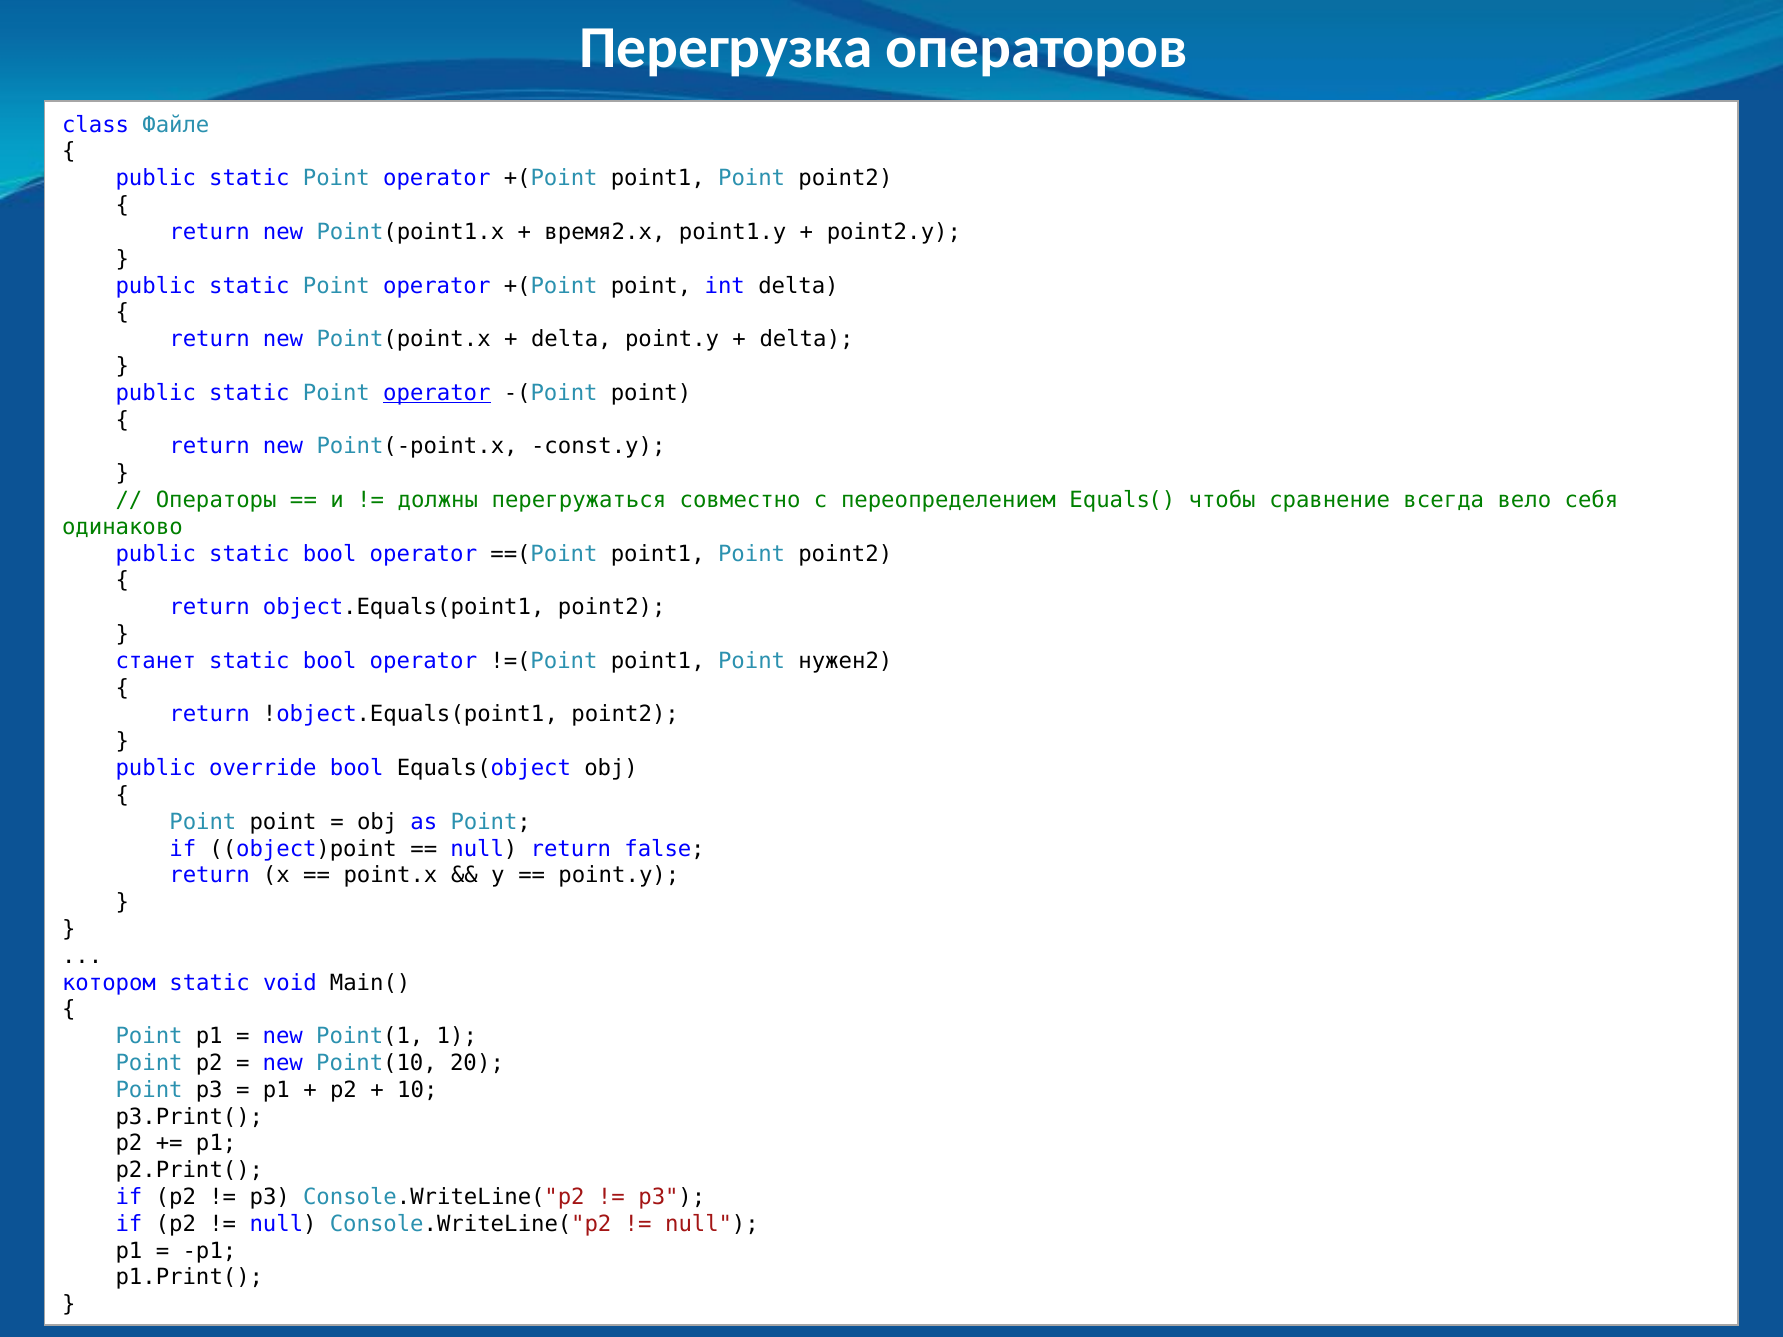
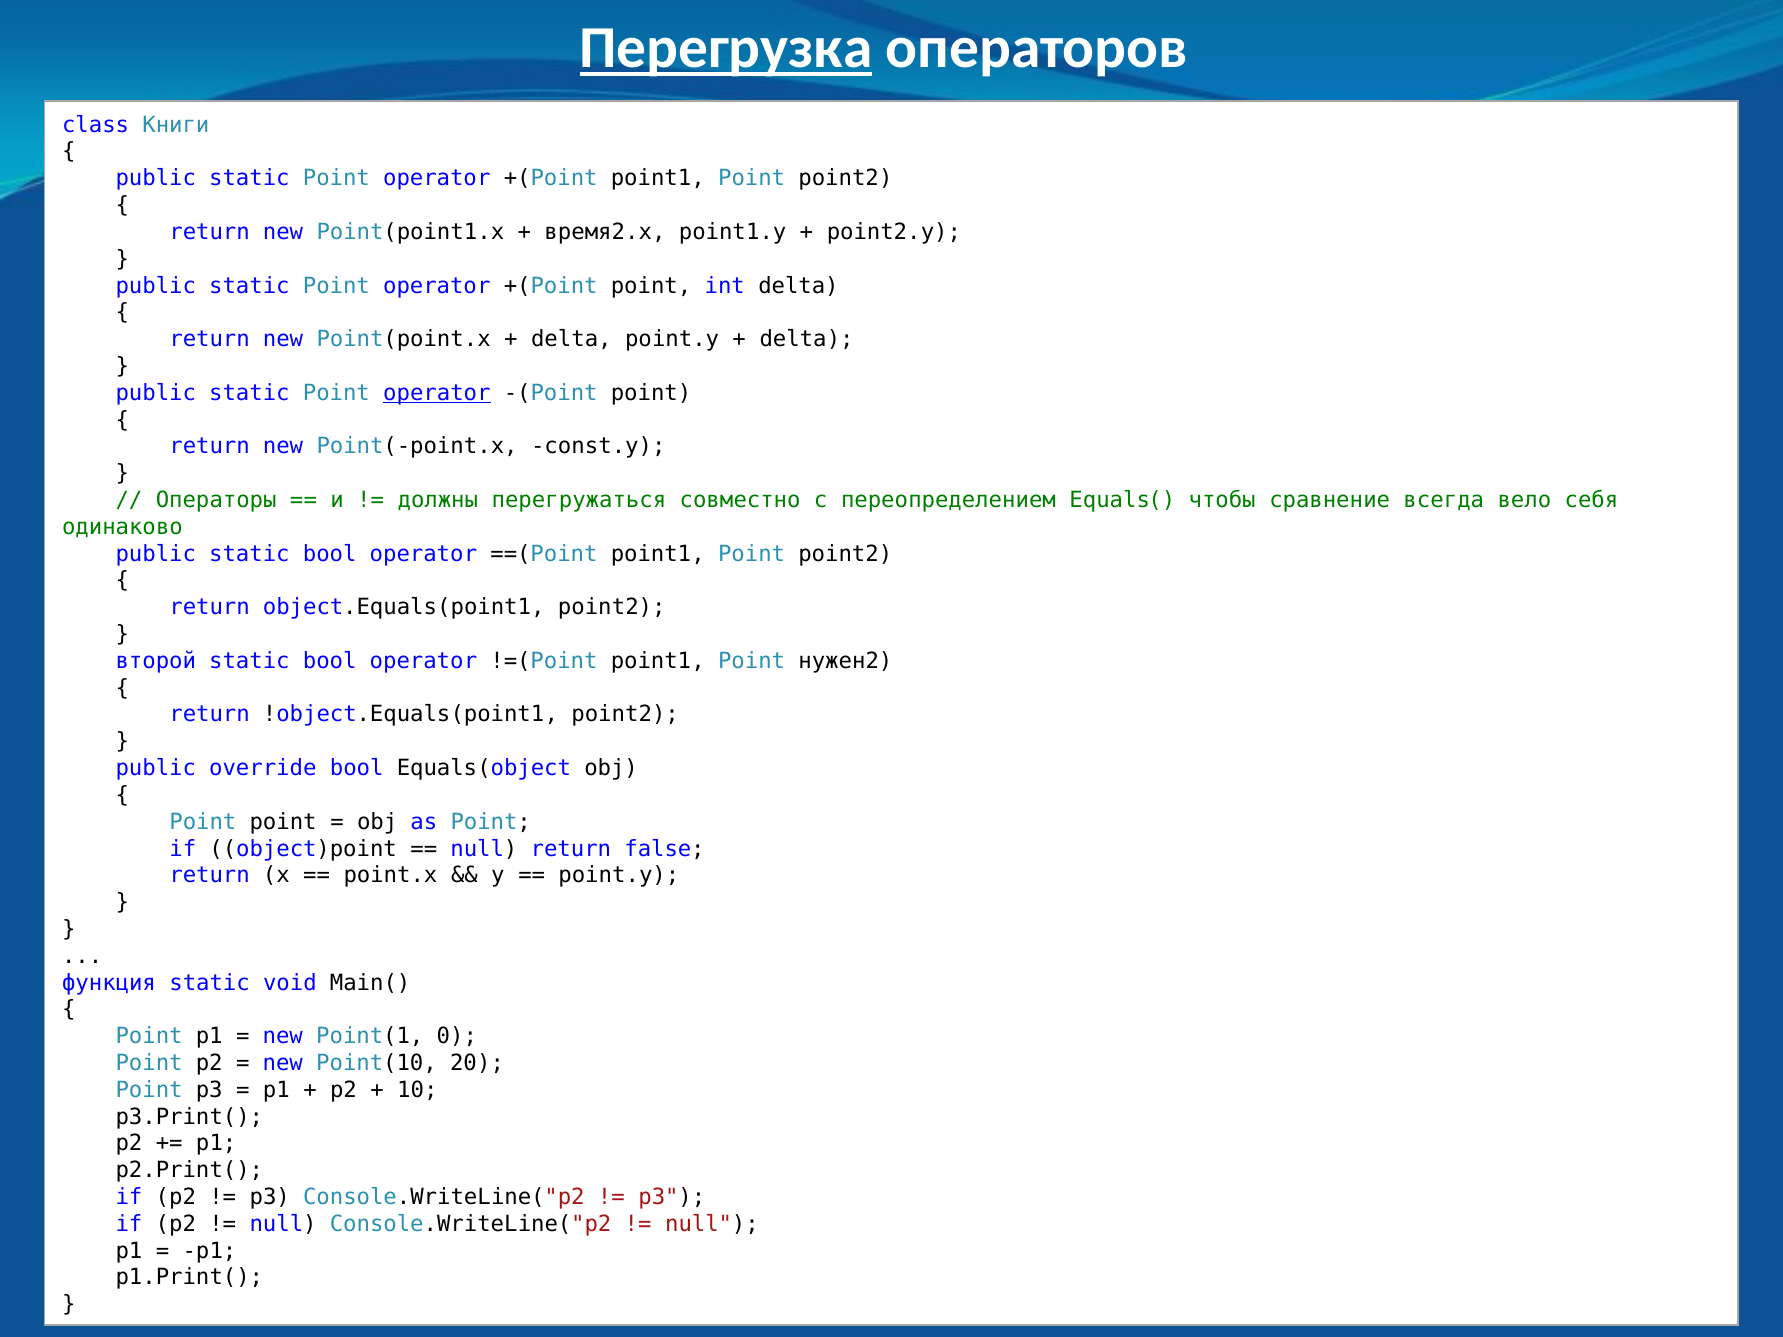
Перегрузка underline: none -> present (726, 48)
Файле: Файле -> Книги (176, 125)
станет: станет -> второй (156, 661)
котором: котором -> функция (109, 983)
1: 1 -> 0 (457, 1037)
